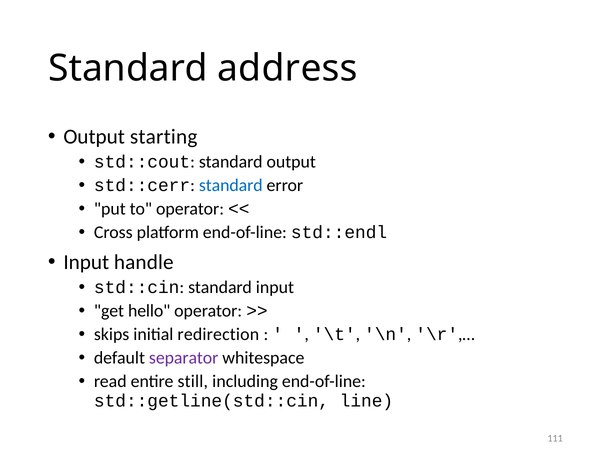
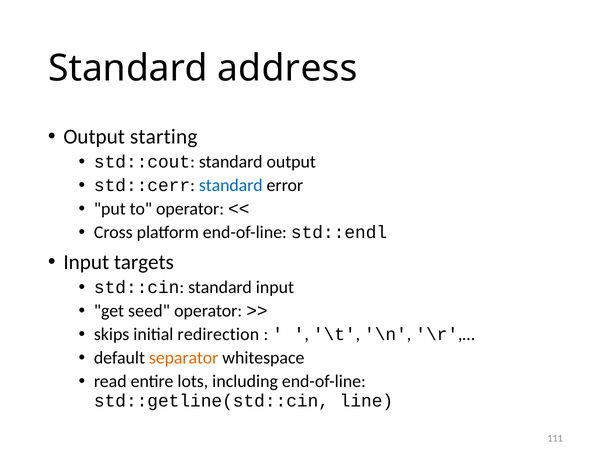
handle: handle -> targets (144, 262)
hello: hello -> seed (149, 310)
separator colour: purple -> orange (184, 357)
still: still -> lots (193, 381)
